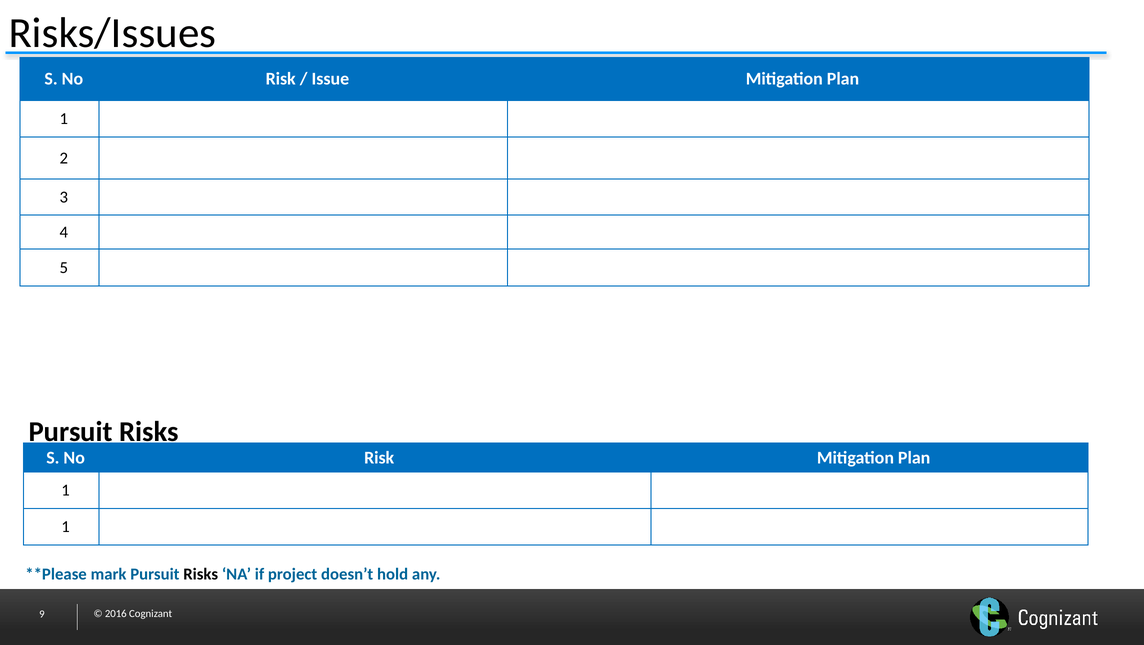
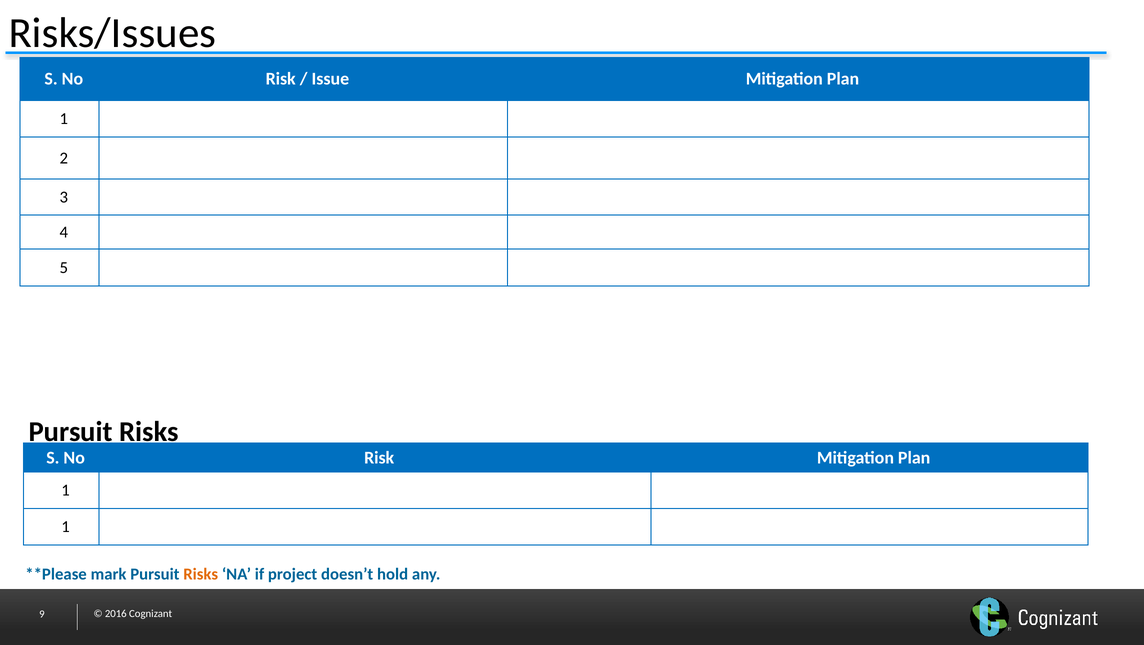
Risks colour: black -> orange (201, 574)
